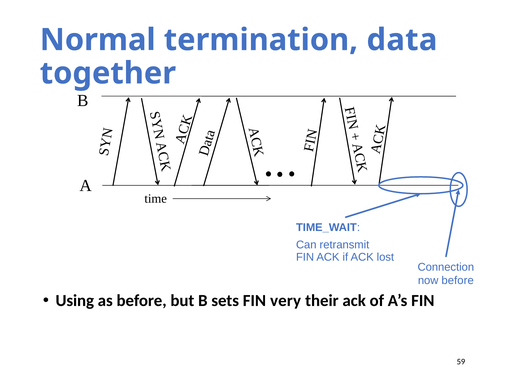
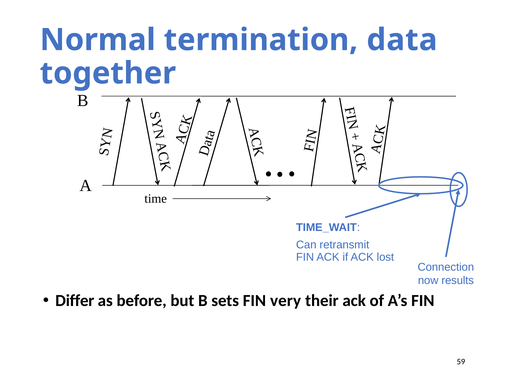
now before: before -> results (458, 280)
Using: Using -> Differ (75, 300)
